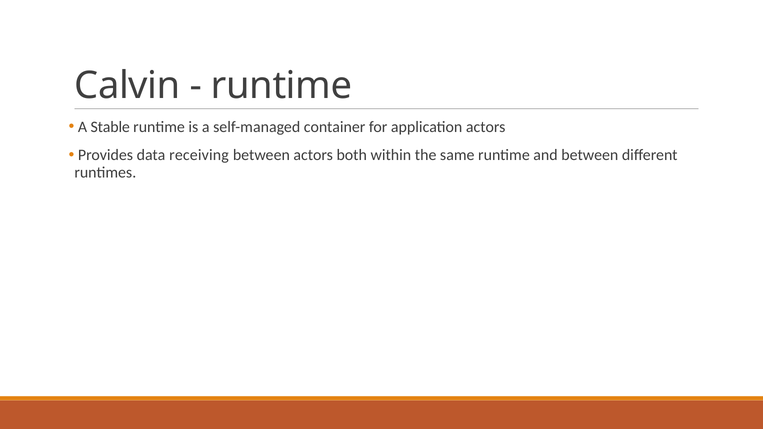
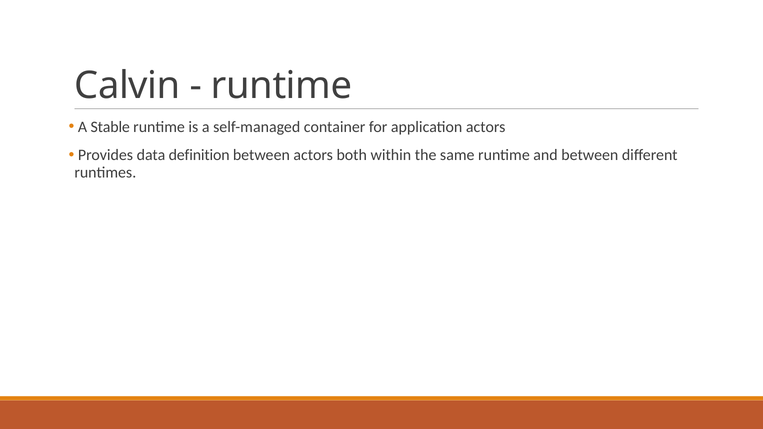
receiving: receiving -> definition (199, 155)
